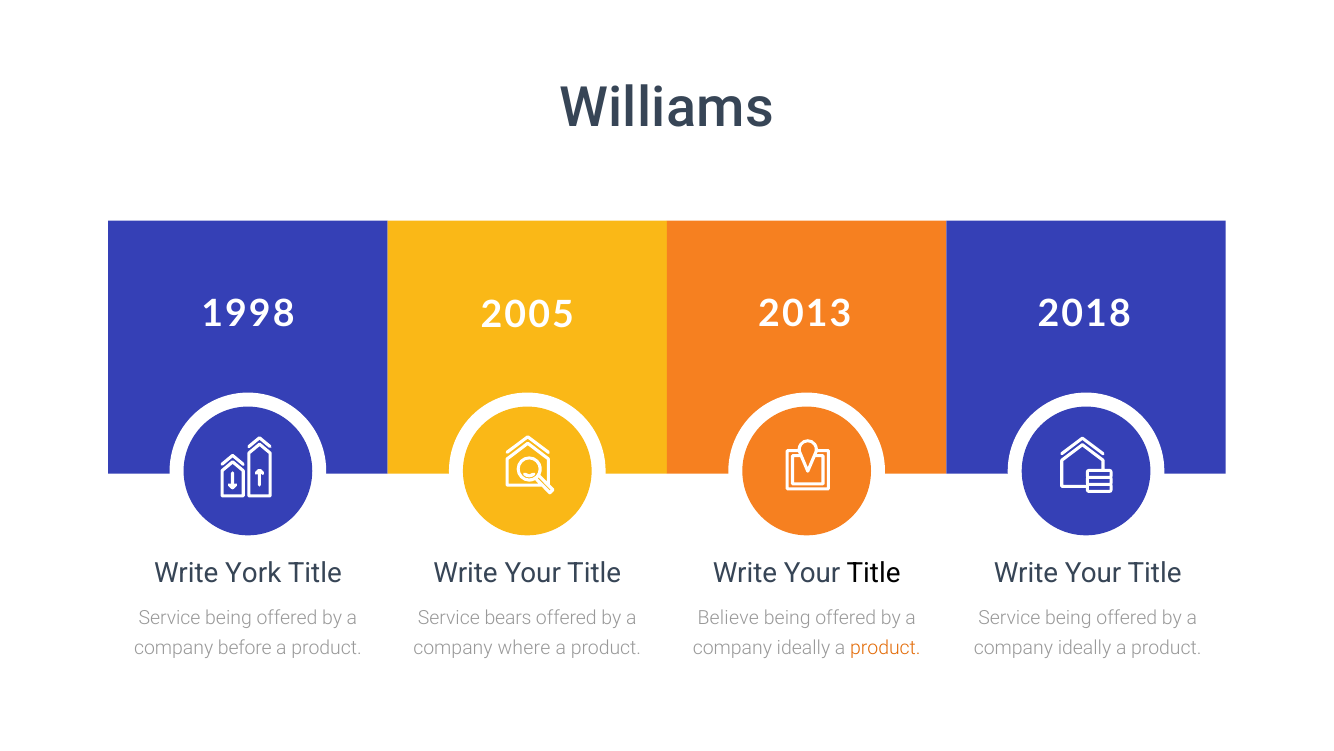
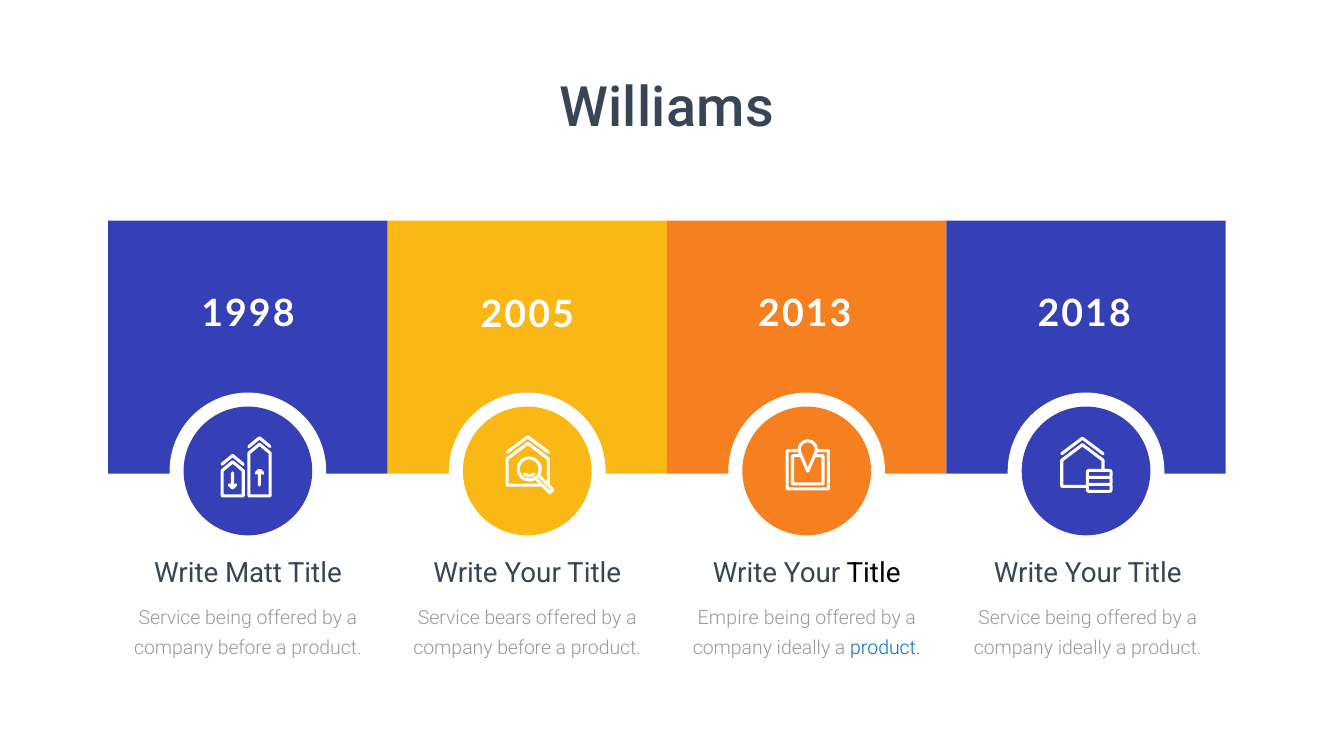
York: York -> Matt (253, 573)
Believe: Believe -> Empire (728, 618)
where: where -> before (524, 648)
product colour: orange -> blue (885, 648)
